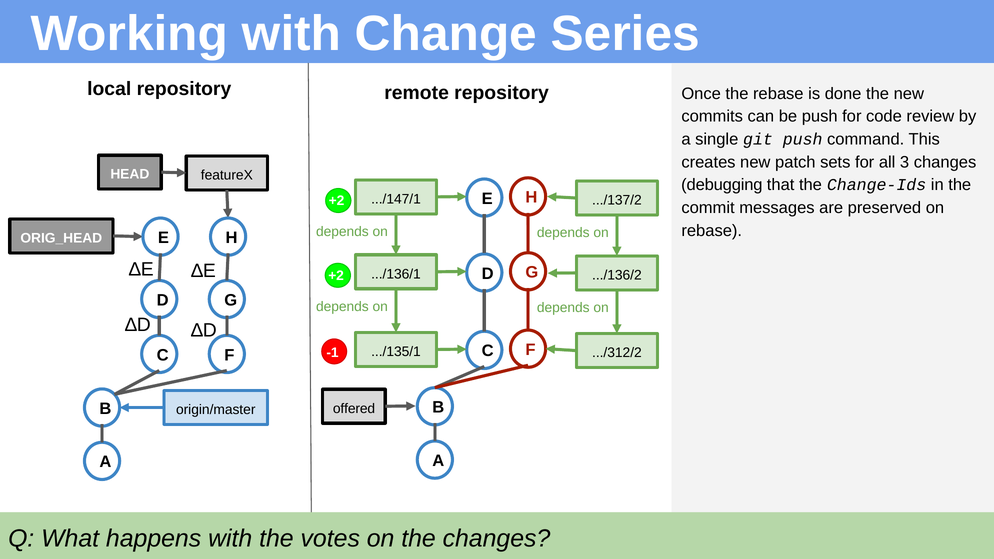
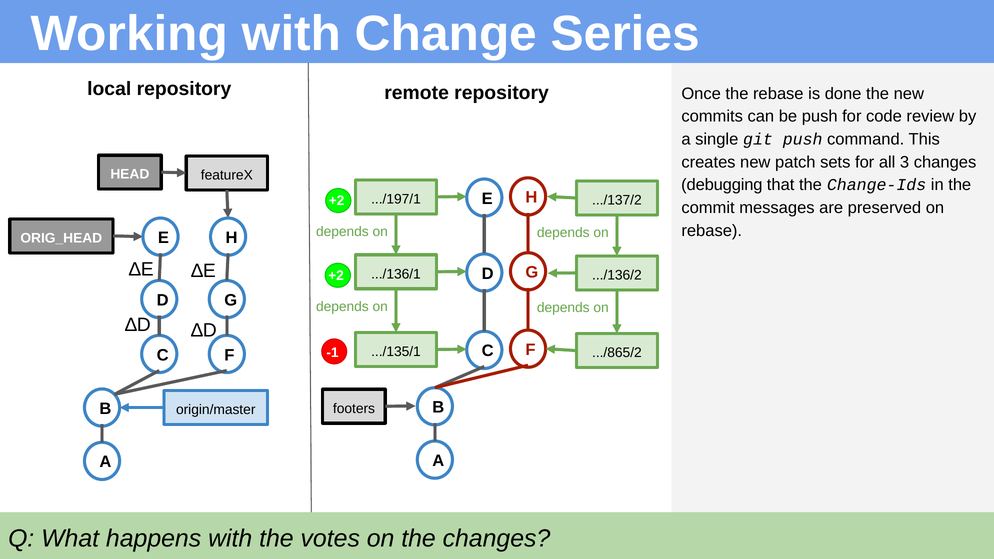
.../147/1: .../147/1 -> .../197/1 (396, 199)
.../312/2: .../312/2 -> .../865/2 (617, 353)
offered: offered -> footers (354, 409)
